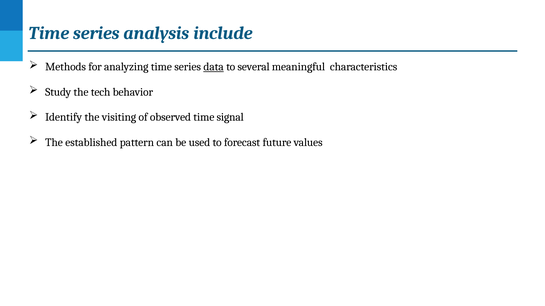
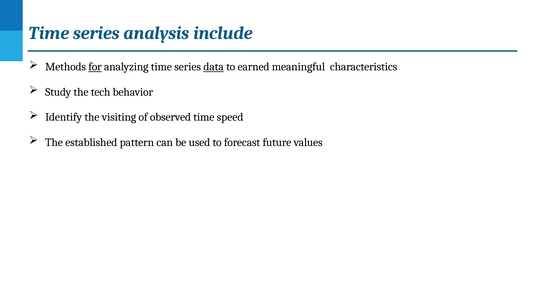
for underline: none -> present (95, 67)
several: several -> earned (254, 67)
signal: signal -> speed (230, 117)
